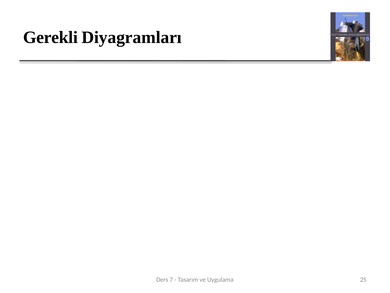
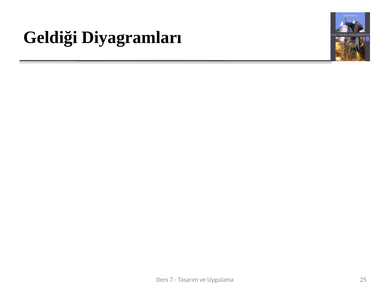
Gerekli: Gerekli -> Geldiği (50, 37)
